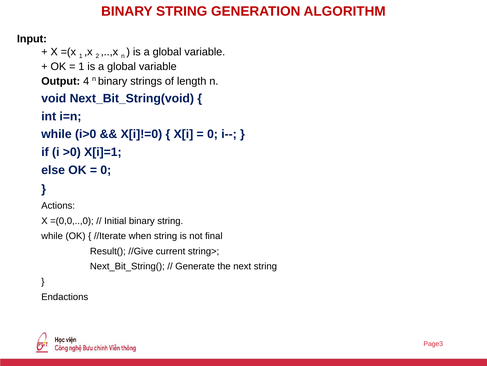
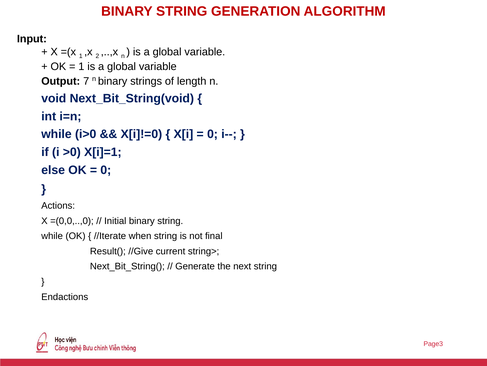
4: 4 -> 7 (86, 81)
